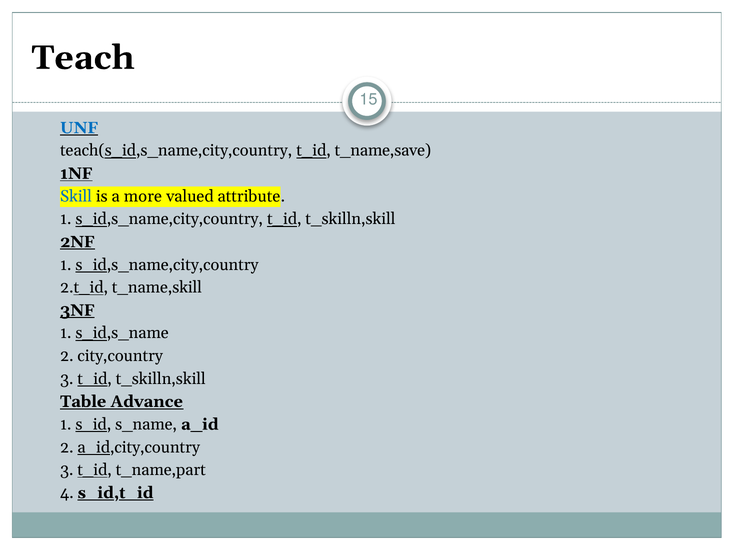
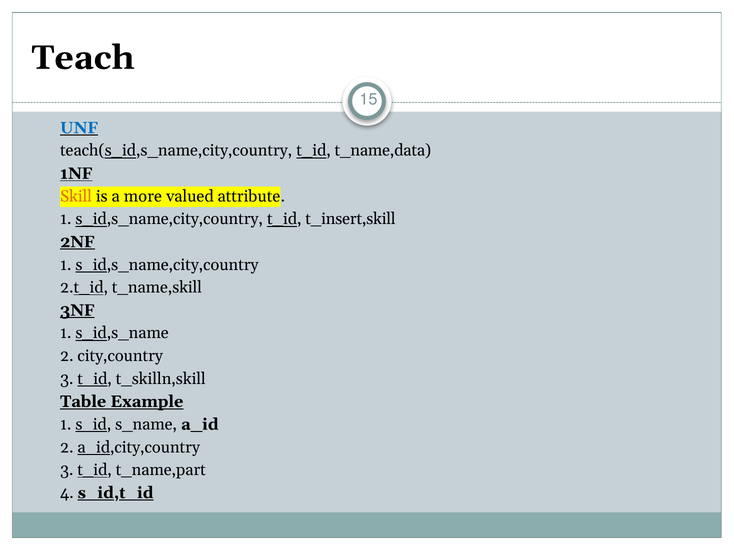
t_name,save: t_name,save -> t_name,data (383, 151)
Skill colour: blue -> orange (76, 196)
s_id,s_name,city,country t_id t_skilln,skill: t_skilln,skill -> t_insert,skill (350, 219)
Advance: Advance -> Example (147, 402)
